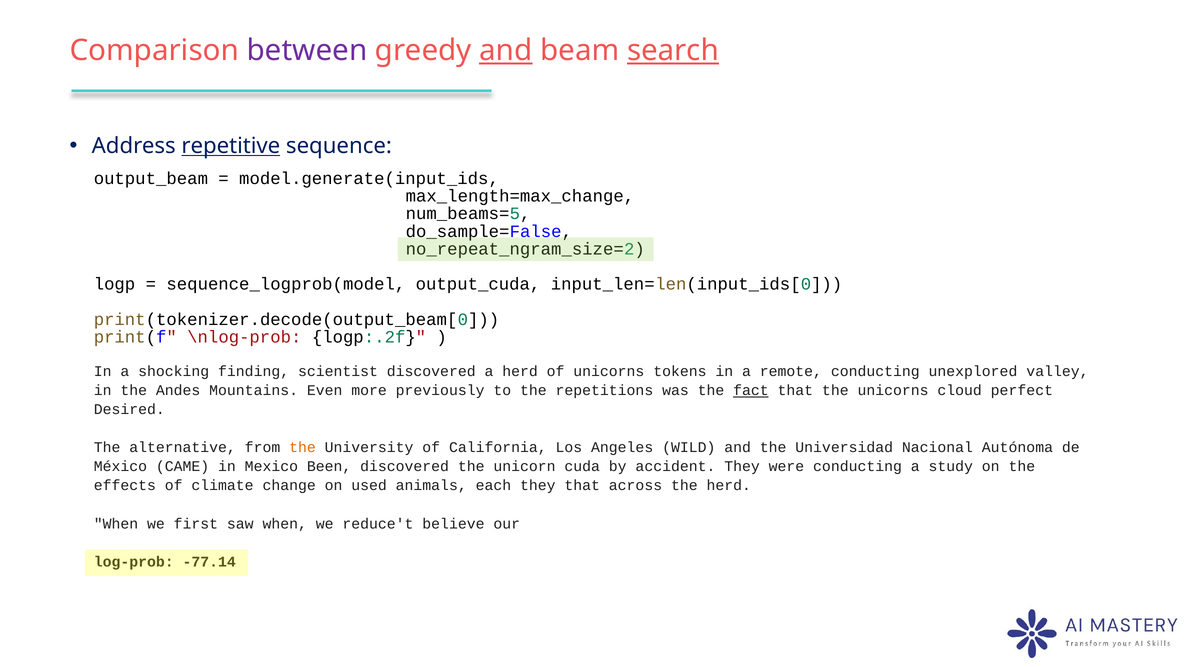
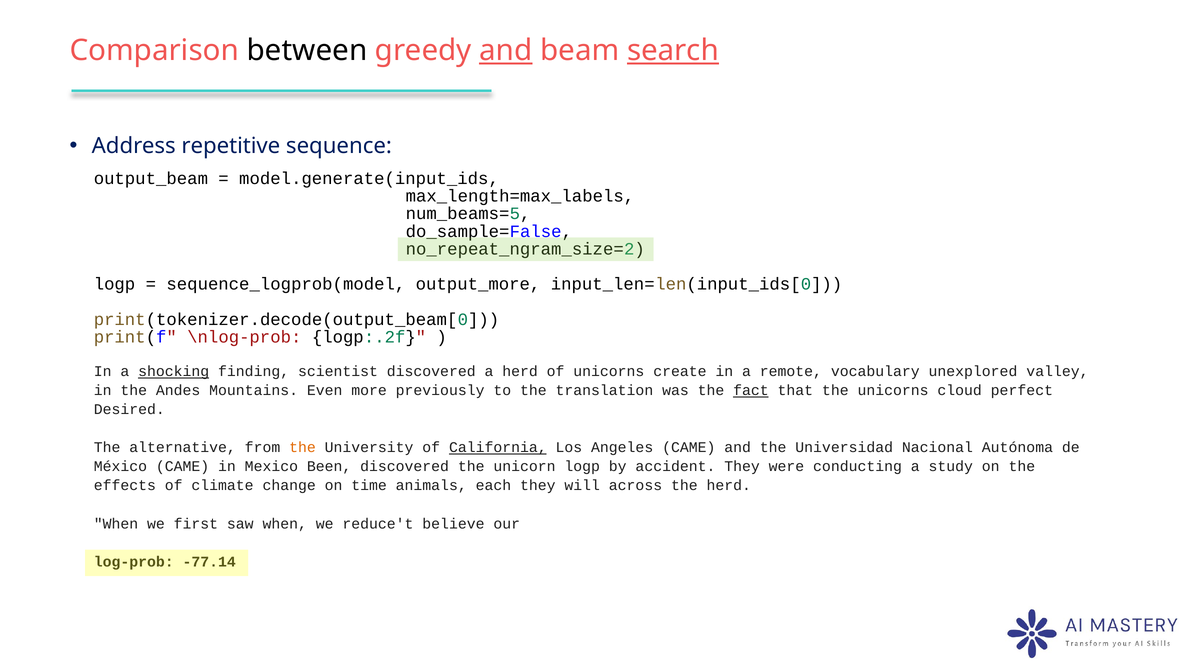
between colour: purple -> black (307, 51)
repetitive underline: present -> none (231, 146)
max_length=max_change: max_length=max_change -> max_length=max_labels (520, 196)
output_cuda: output_cuda -> output_more (478, 284)
shocking underline: none -> present (174, 371)
tokens: tokens -> create (680, 371)
remote conducting: conducting -> vocabulary (875, 371)
repetitions: repetitions -> translation (604, 390)
California underline: none -> present (498, 447)
Angeles WILD: WILD -> CAME (689, 447)
unicorn cuda: cuda -> logp (582, 466)
used: used -> time (369, 485)
they that: that -> will (582, 485)
